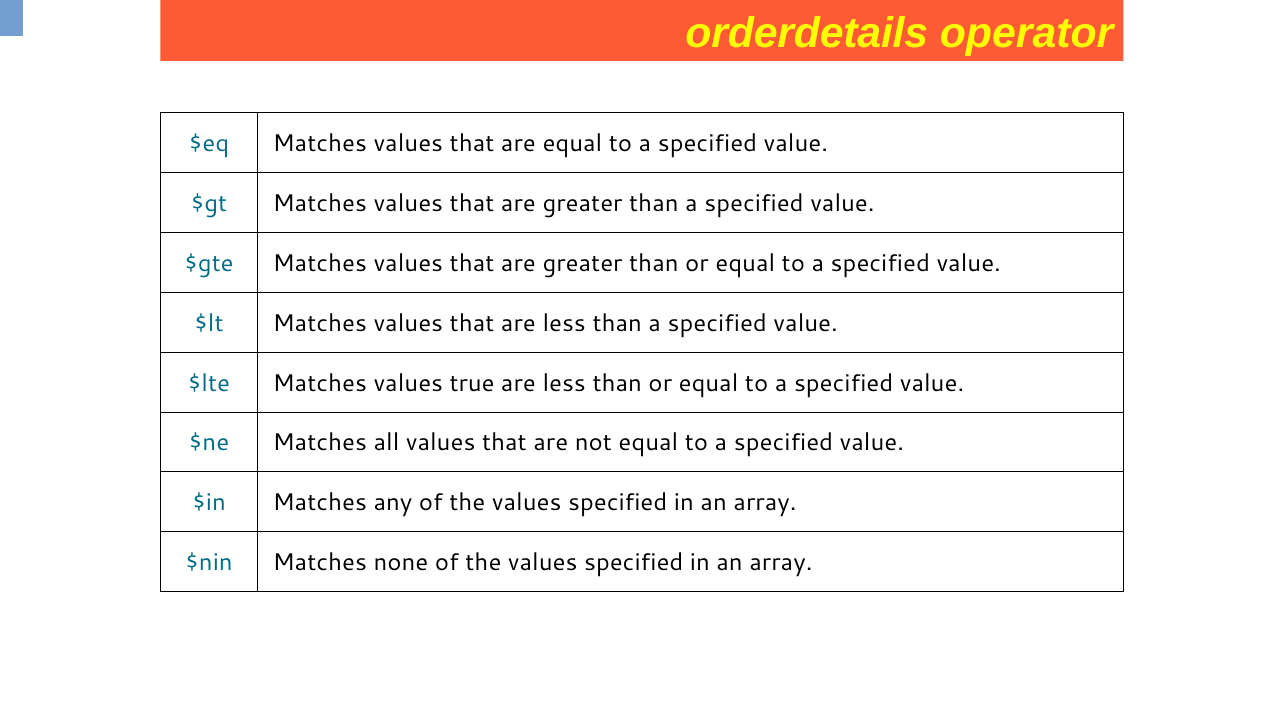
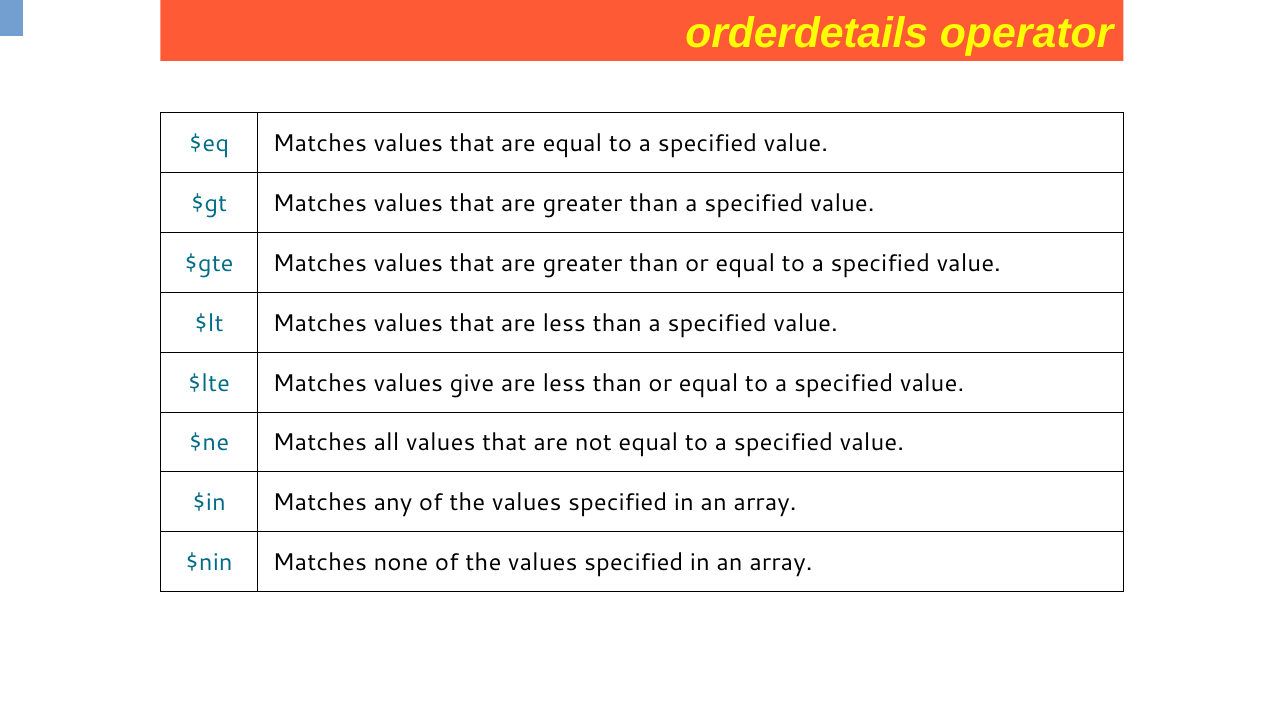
true: true -> give (472, 383)
